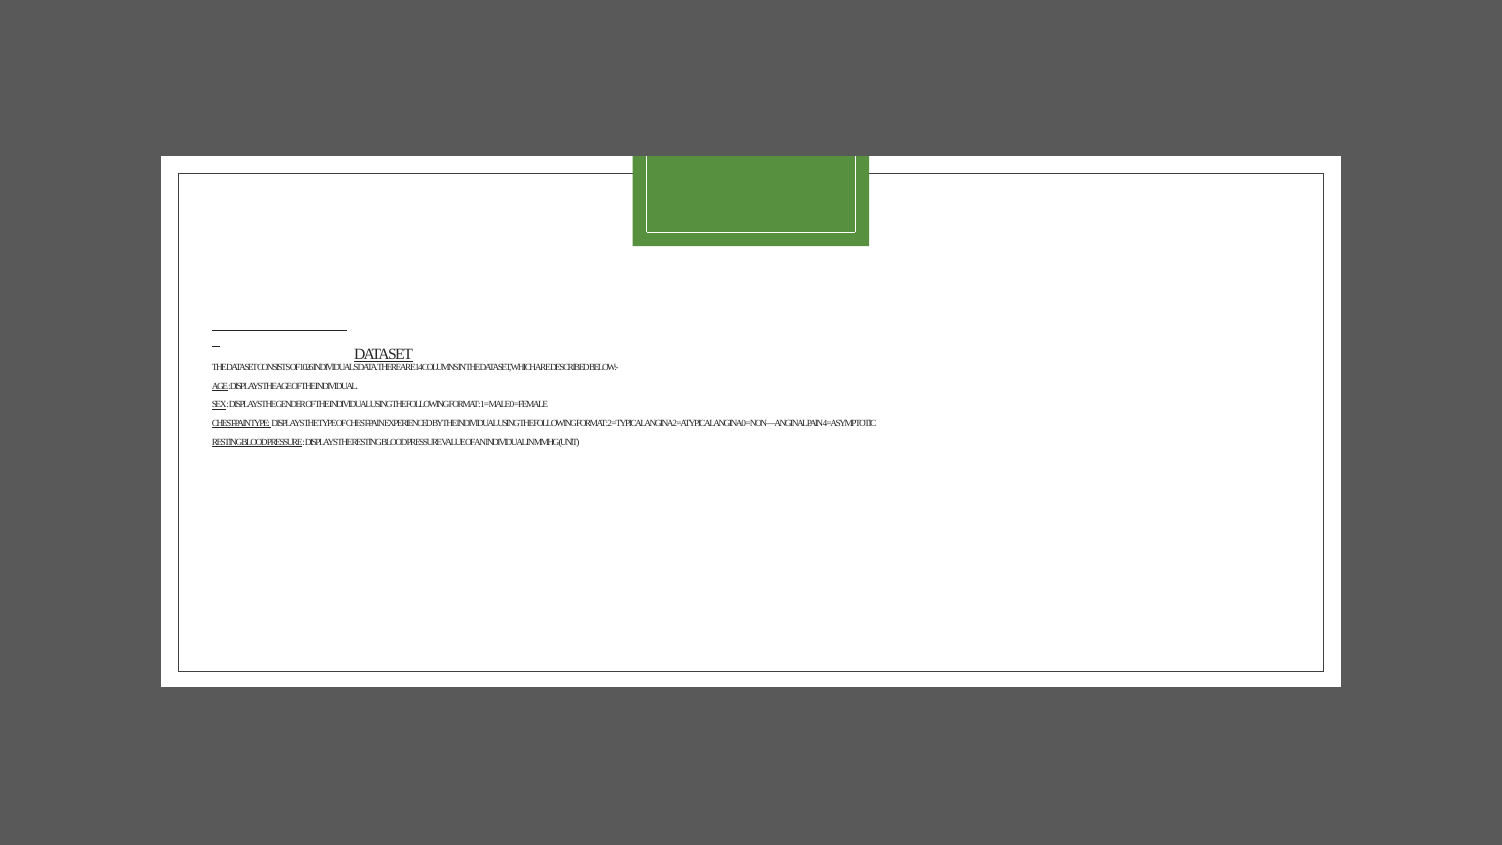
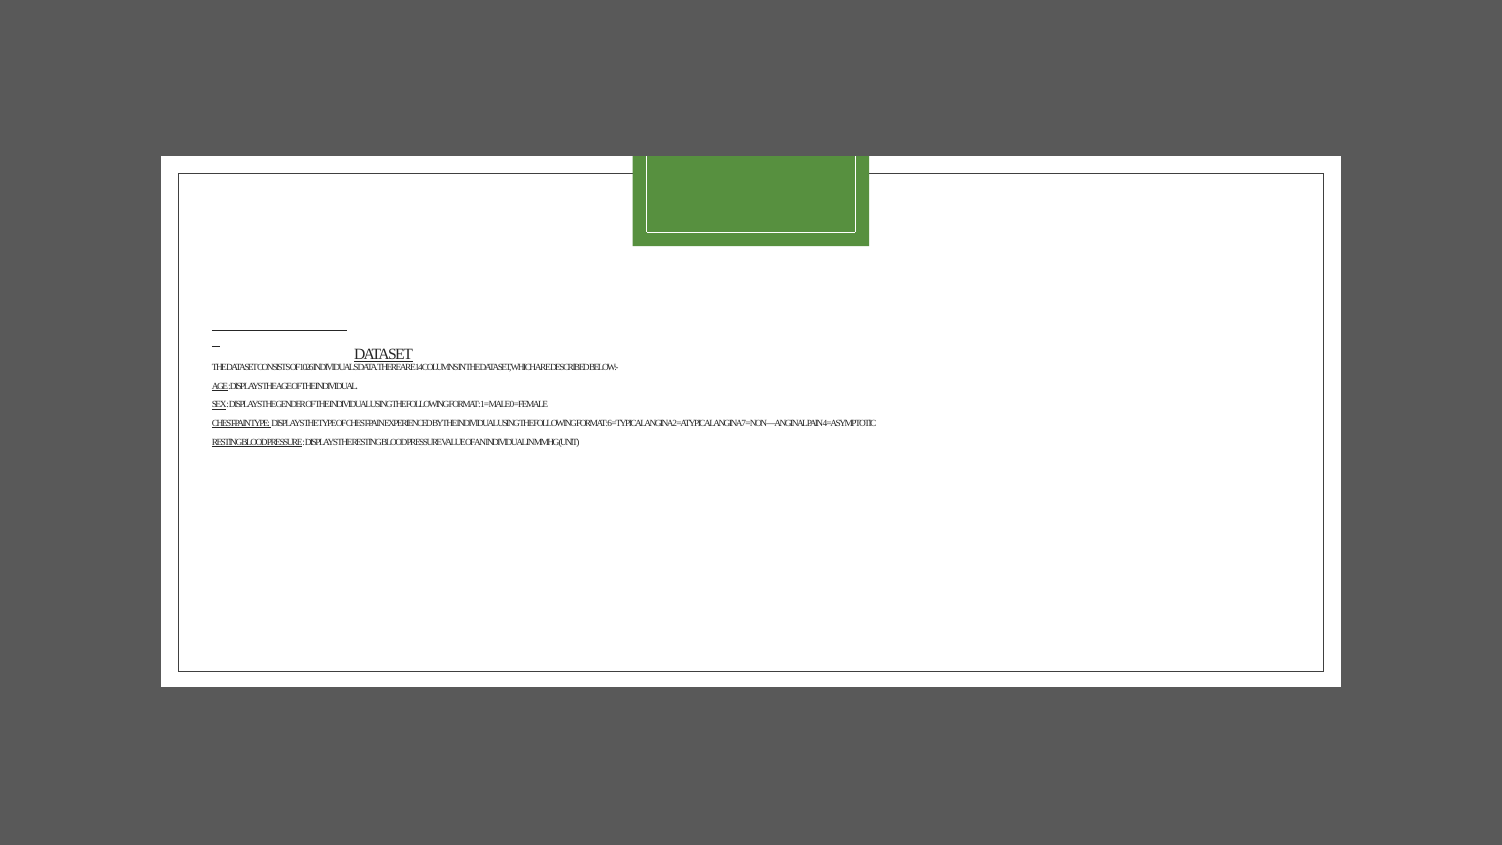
2: 2 -> 6 (610, 423)
ANGINA 0: 0 -> 7 (744, 423)
